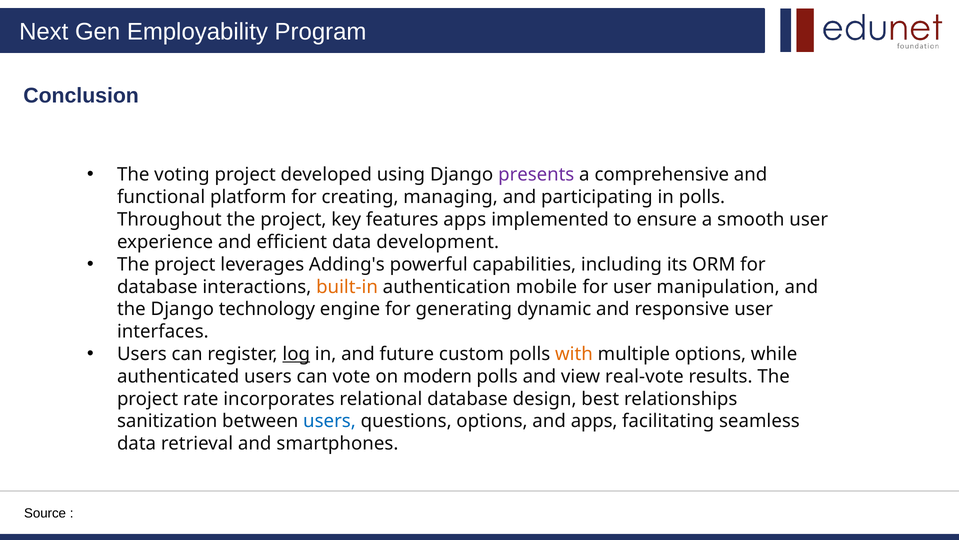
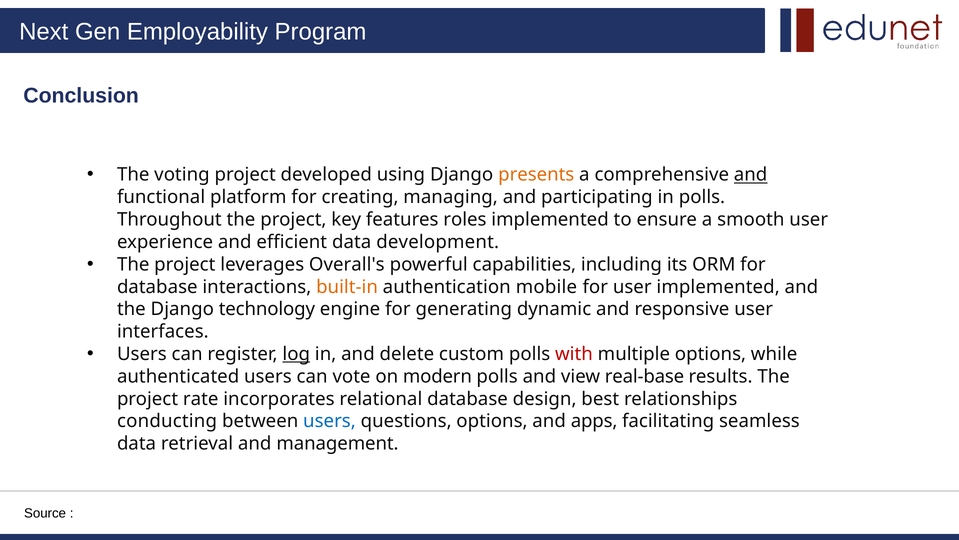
presents colour: purple -> orange (536, 175)
and underline: none -> present (751, 175)
features apps: apps -> roles (465, 219)
Adding's: Adding's -> Overall's (347, 264)
user manipulation: manipulation -> implemented (718, 287)
future: future -> delete (407, 354)
with colour: orange -> red (574, 354)
real-vote: real-vote -> real-base (645, 376)
sanitization: sanitization -> conducting (167, 421)
smartphones: smartphones -> management (338, 443)
